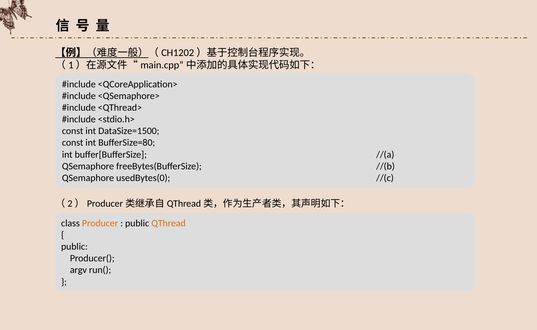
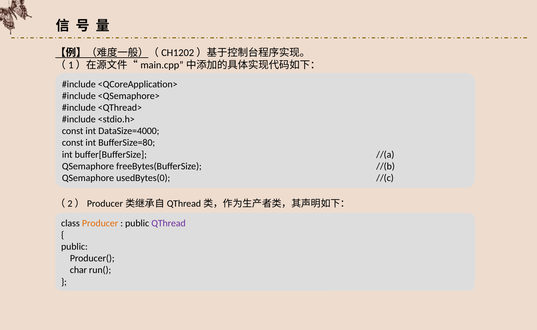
DataSize=1500: DataSize=1500 -> DataSize=4000 (129, 131)
QThread colour: orange -> purple (169, 223)
argv: argv -> char (78, 270)
